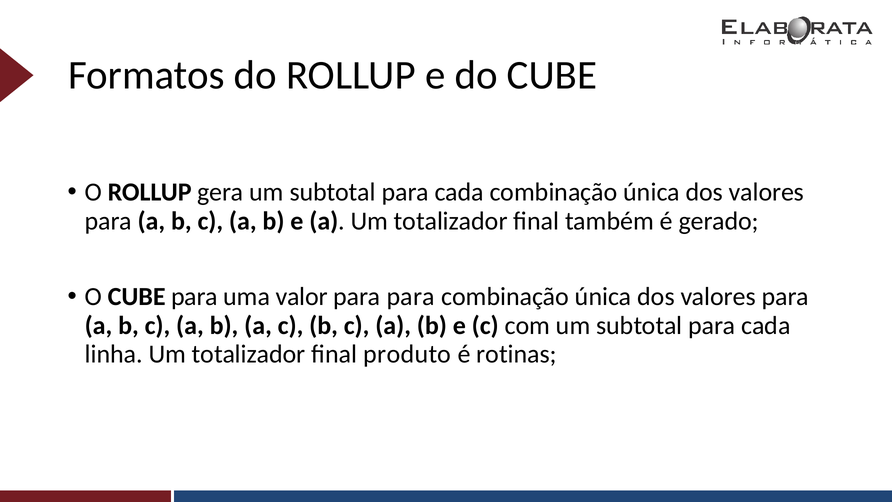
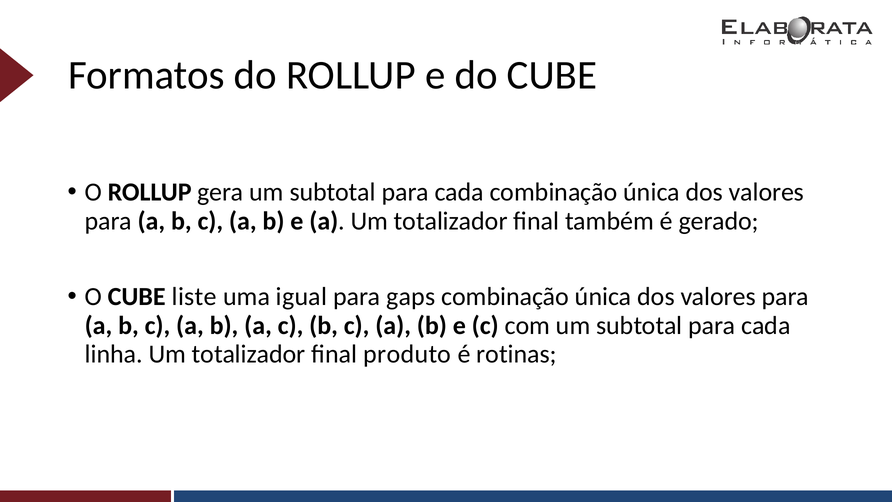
CUBE para: para -> liste (194, 297)
valor: valor -> igual (301, 297)
para para: para -> gaps (411, 297)
